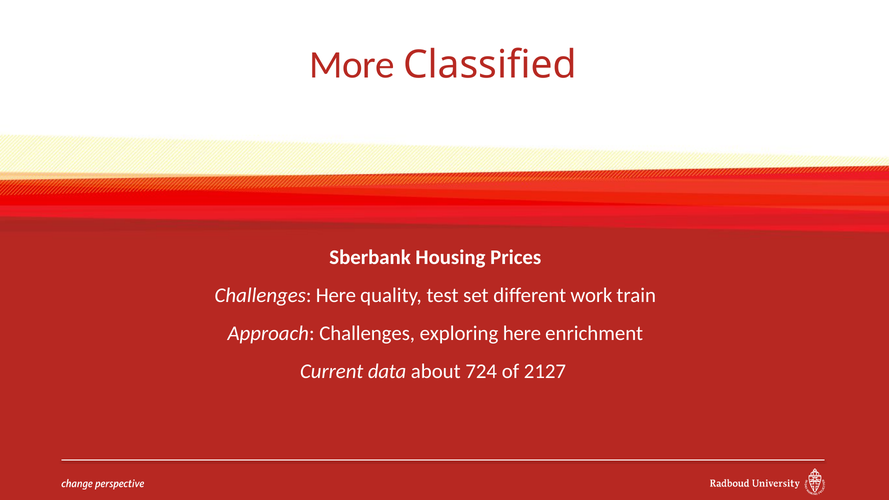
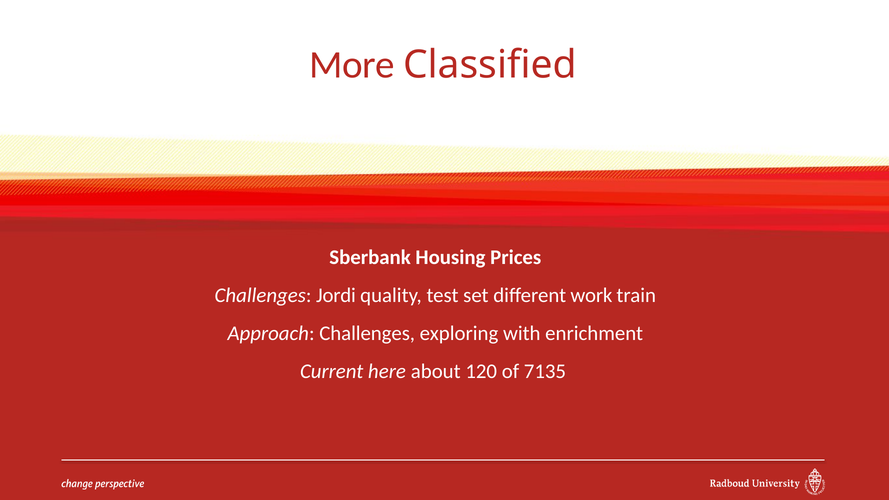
Challenges Here: Here -> Jordi (336, 296)
exploring here: here -> with (522, 334)
data: data -> here (387, 372)
724: 724 -> 120 (481, 372)
2127: 2127 -> 7135 (545, 372)
